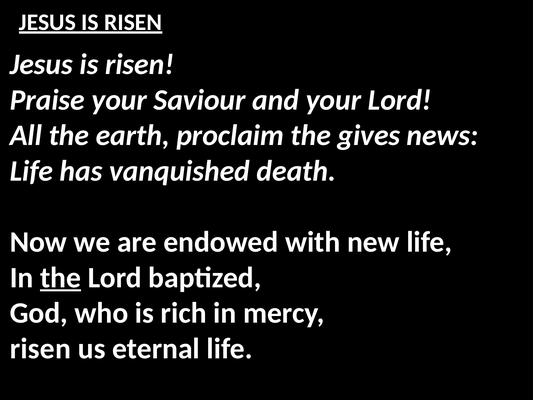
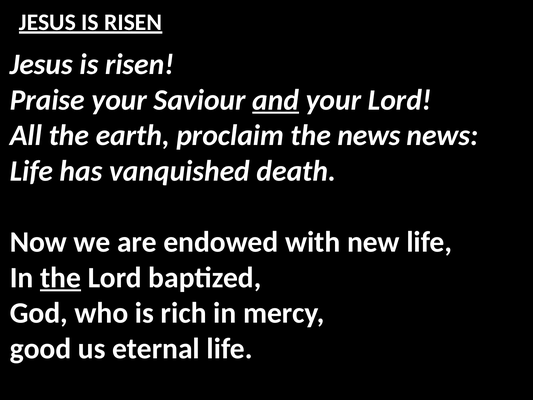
and underline: none -> present (276, 100)
the gives: gives -> news (369, 135)
risen: risen -> good (40, 349)
